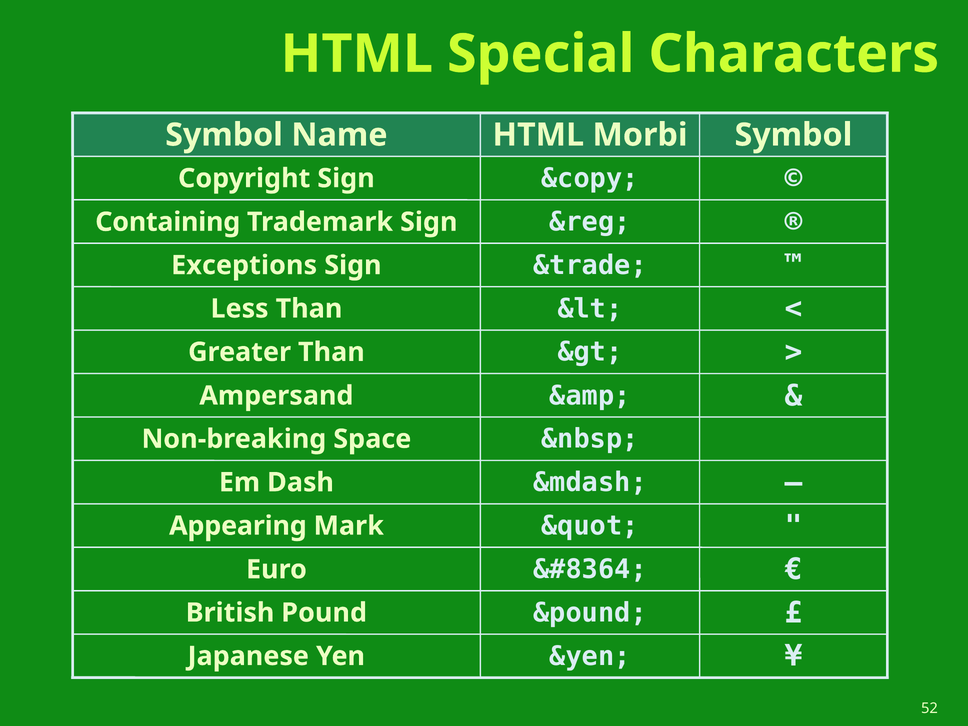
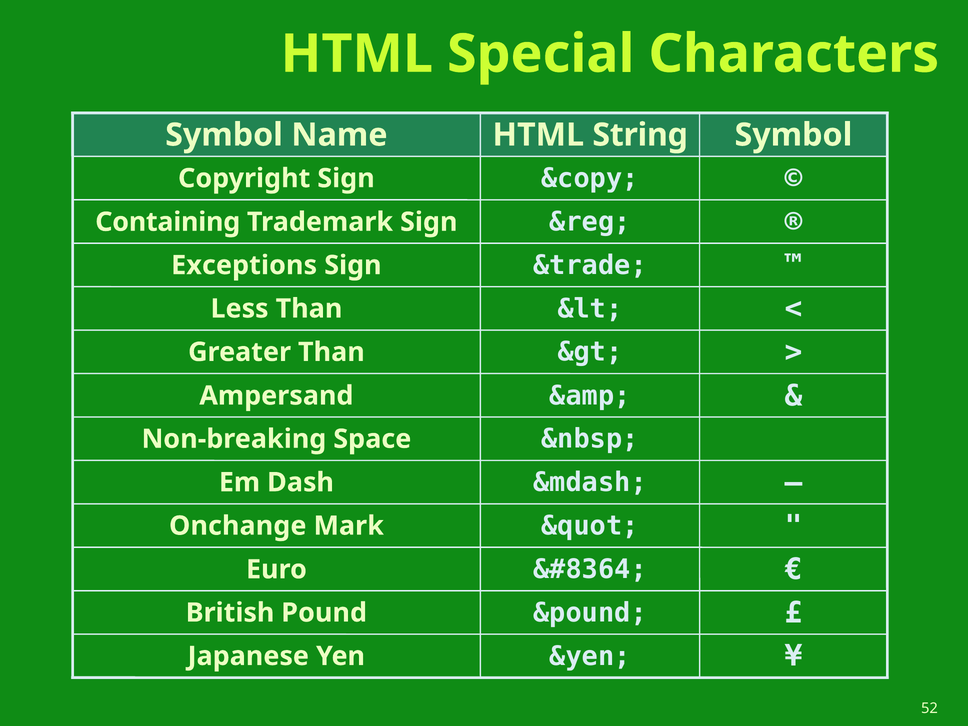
Morbi: Morbi -> String (640, 135)
Appearing: Appearing -> Onchange (238, 526)
